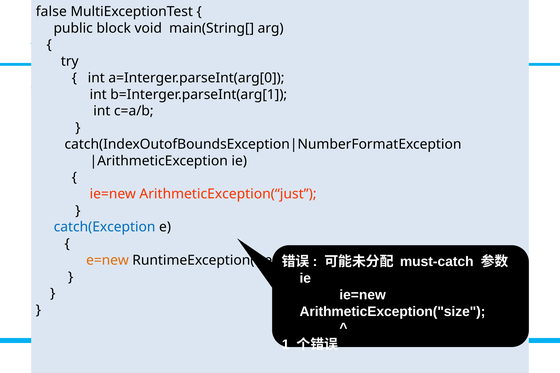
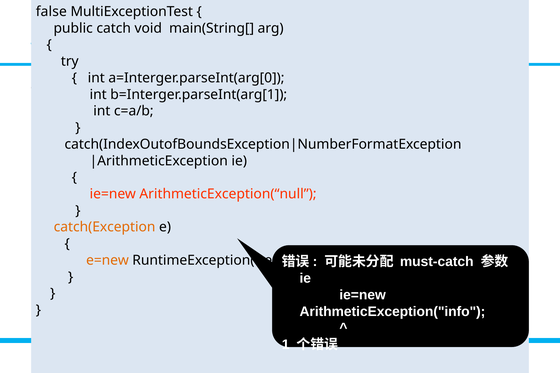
block: block -> catch (114, 28)
ArithmeticException(“just: ArithmeticException(“just -> ArithmeticException(“null (228, 194)
catch(Exception colour: blue -> orange (105, 227)
ArithmeticException("size: ArithmeticException("size -> ArithmeticException("info (392, 312)
